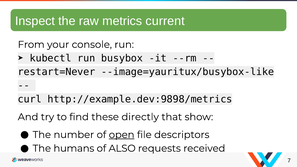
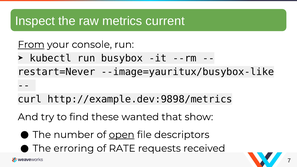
From underline: none -> present (31, 45)
directly: directly -> wanted (140, 117)
humans: humans -> erroring (74, 148)
ALSO: ALSO -> RATE (122, 148)
